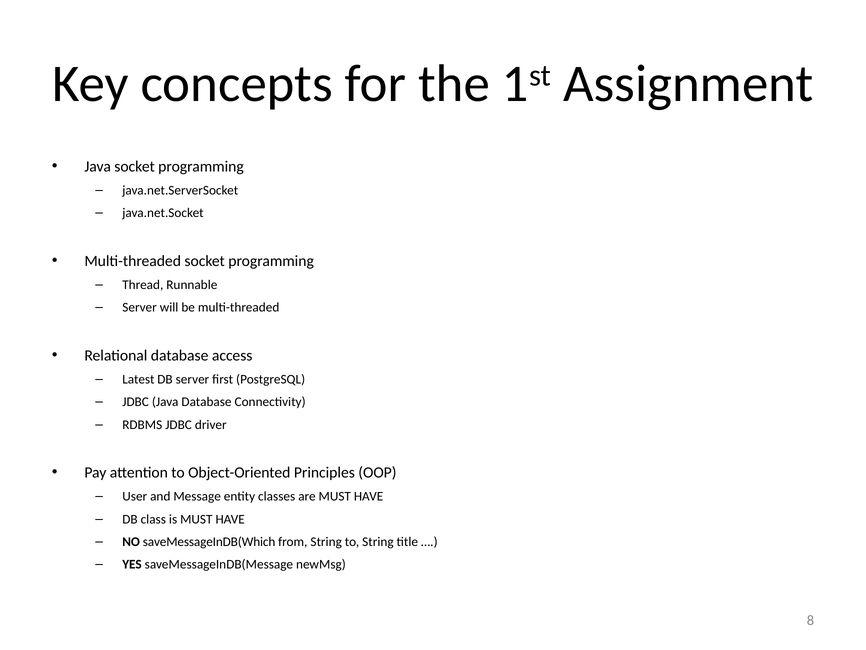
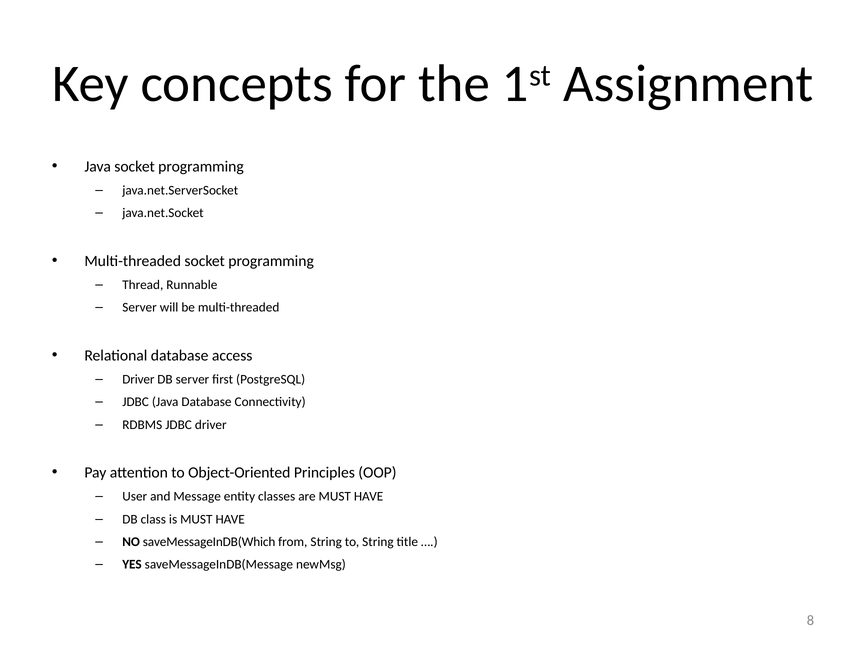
Latest: Latest -> Driver (138, 379)
